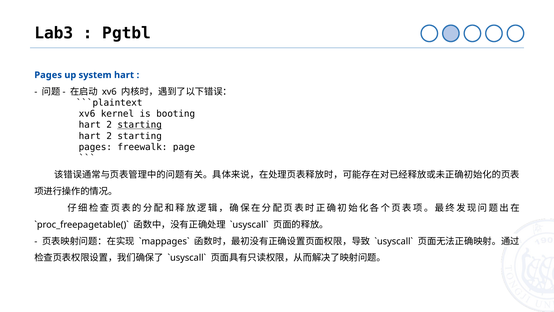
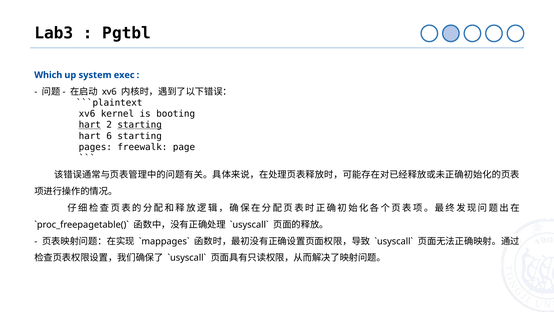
Pages: Pages -> Which (48, 75)
system hart: hart -> exec (124, 75)
hart underline: none -> present (90, 125)
2: 2 -> 6 (109, 136)
